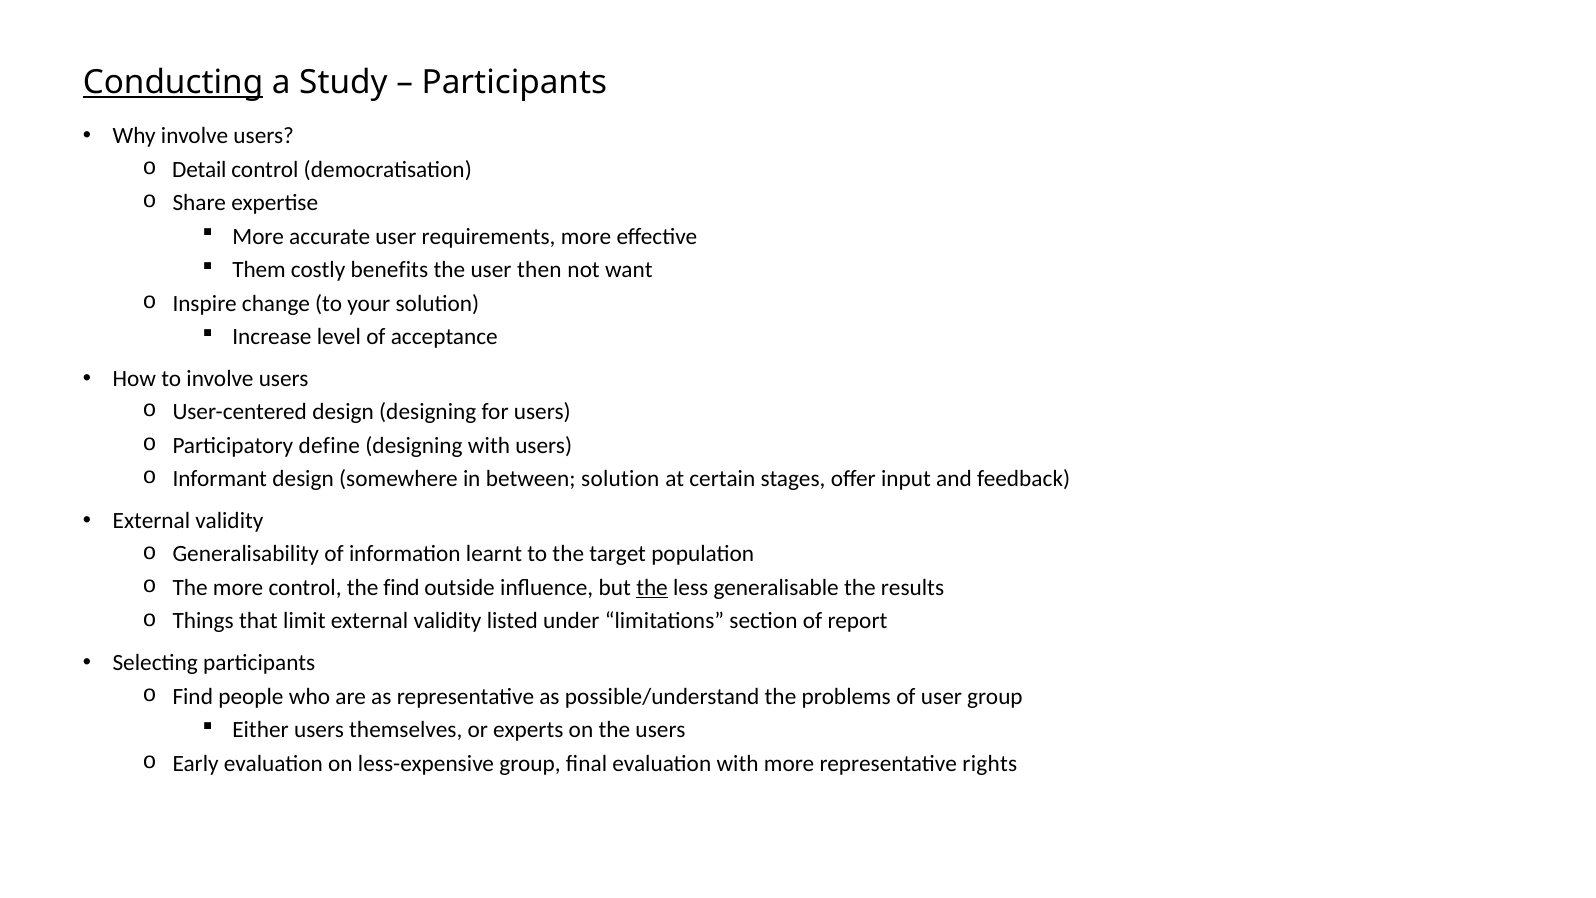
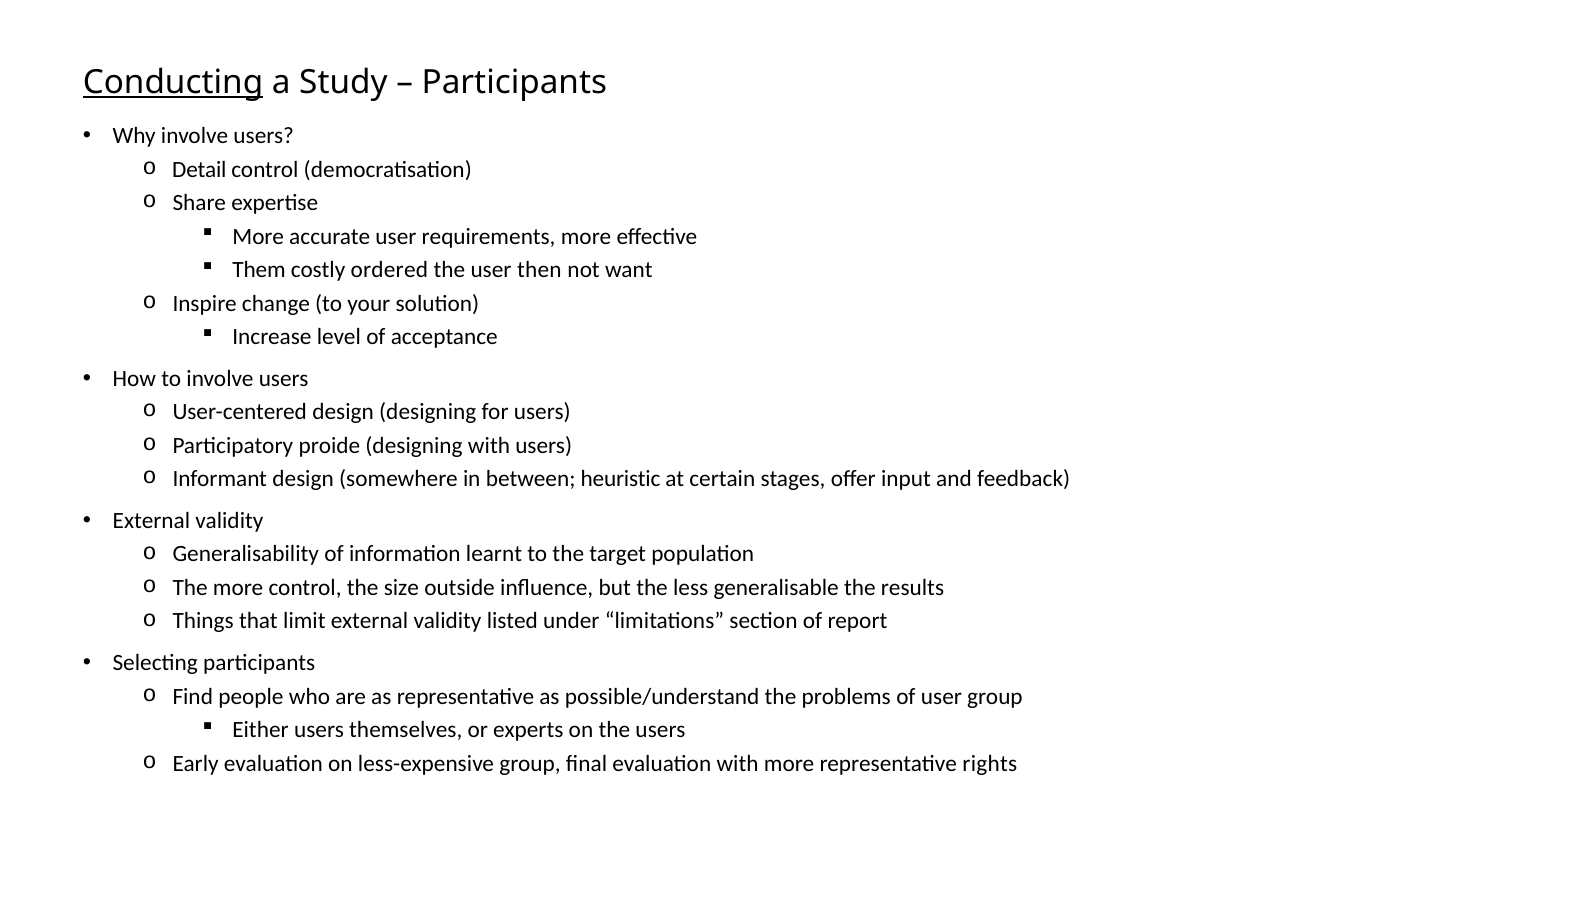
benefits: benefits -> ordered (389, 270)
define: define -> proide (329, 445)
between solution: solution -> heuristic (621, 479)
the find: find -> size (401, 588)
the underline: present -> none (652, 588)
